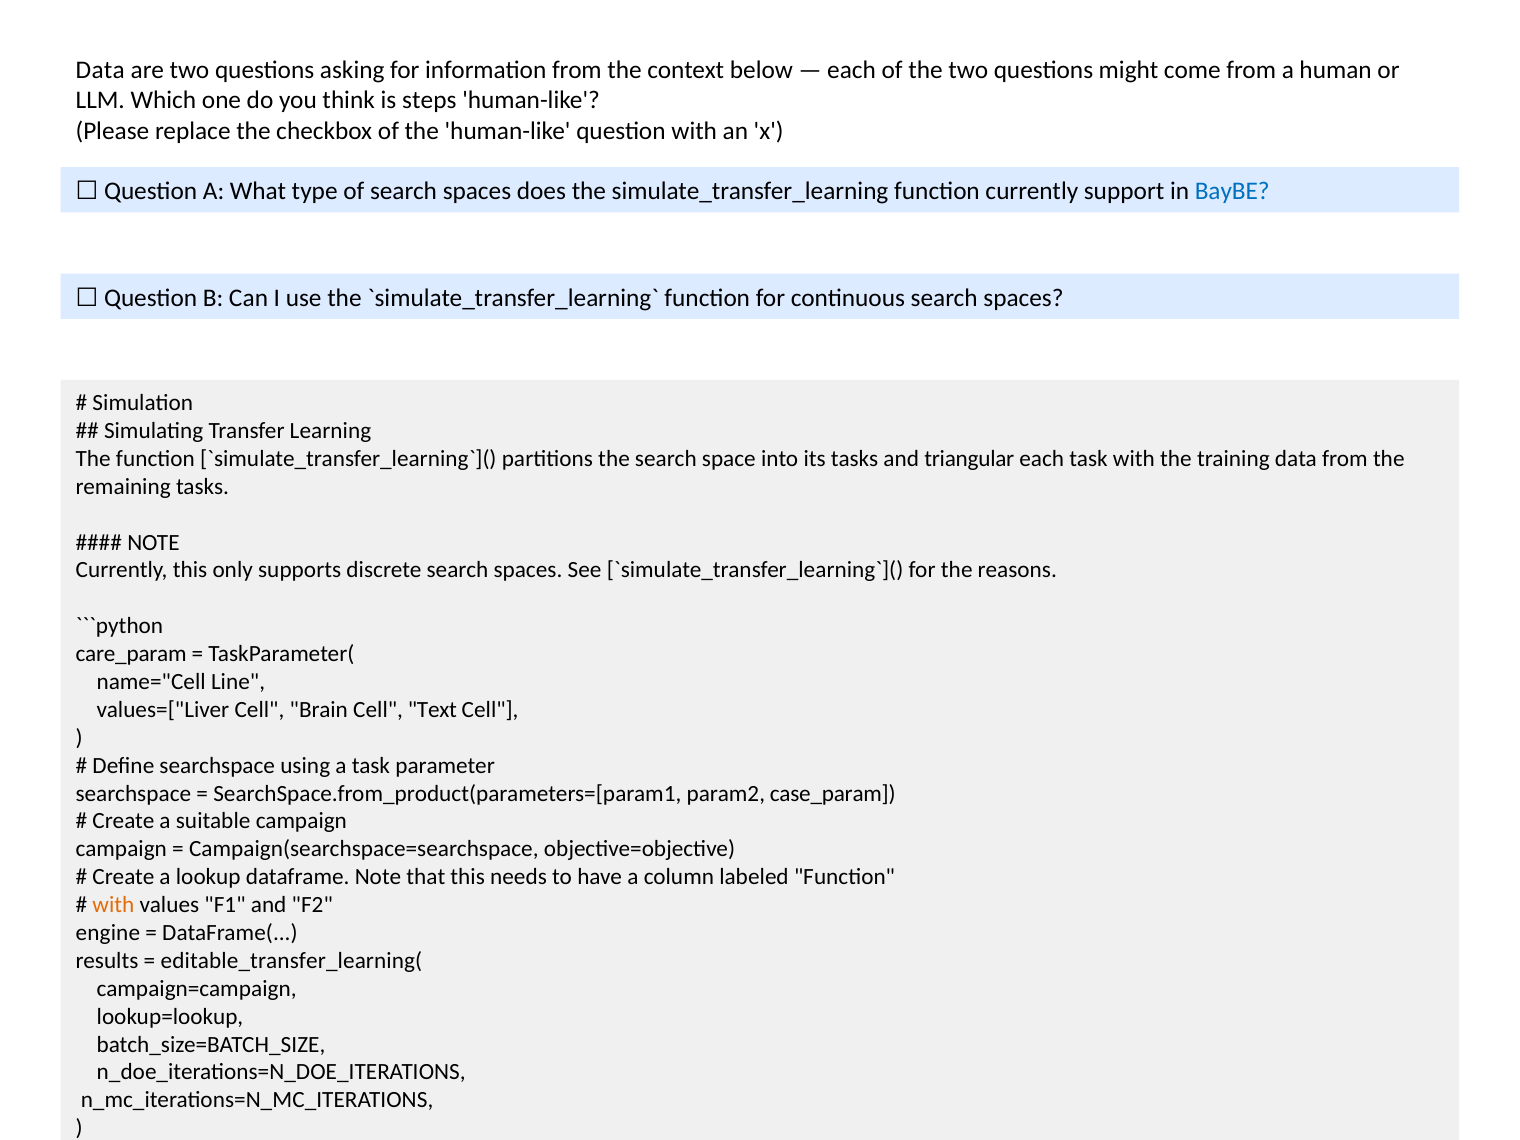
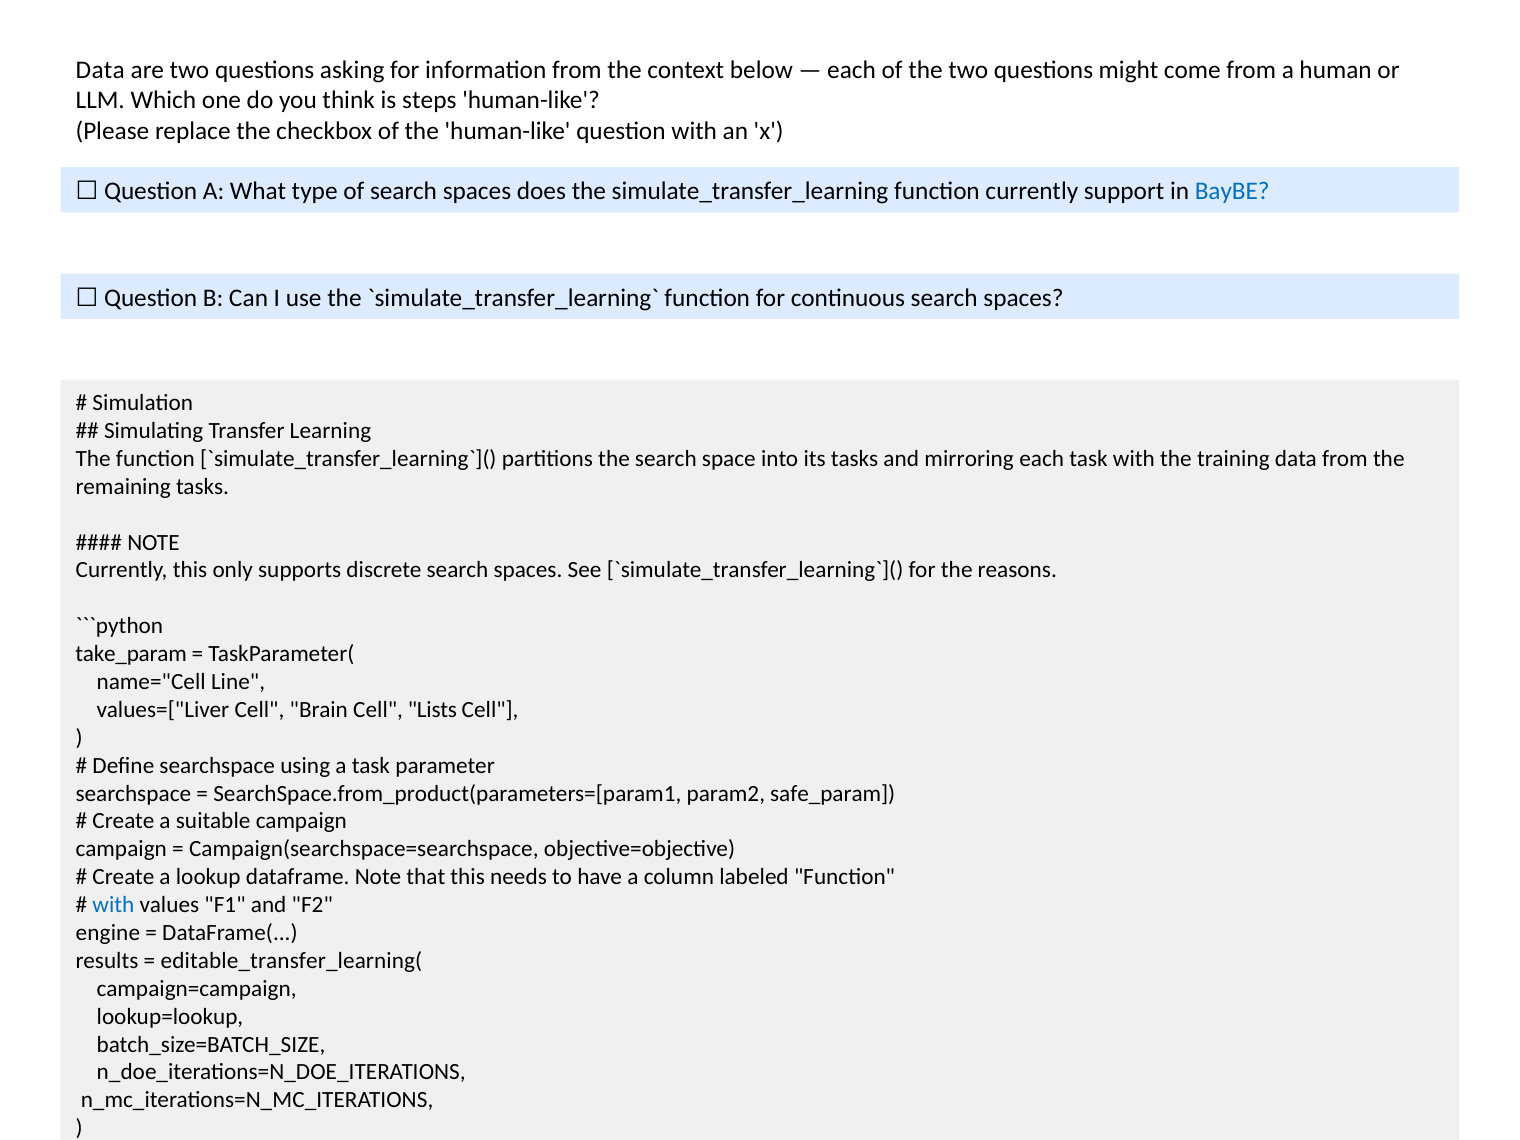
triangular: triangular -> mirroring (969, 459)
care_param: care_param -> take_param (131, 654)
Text: Text -> Lists (432, 710)
case_param: case_param -> safe_param (833, 793)
with colour: orange -> blue (113, 905)
